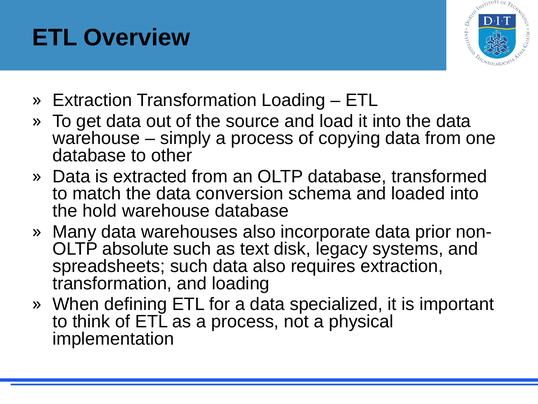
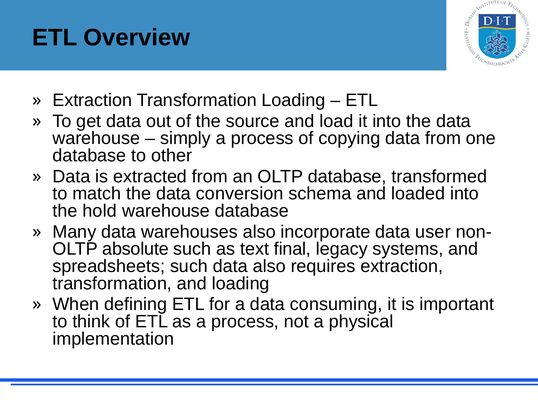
prior: prior -> user (433, 231)
disk: disk -> final (292, 249)
specialized: specialized -> consuming (336, 304)
